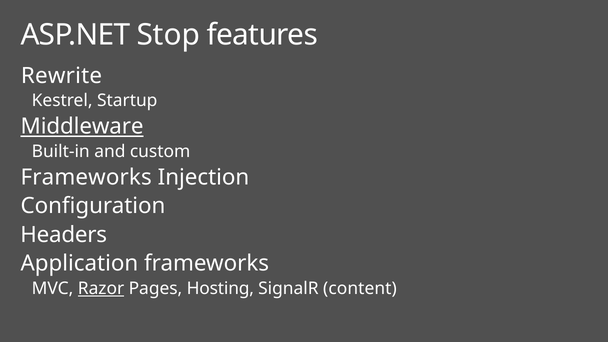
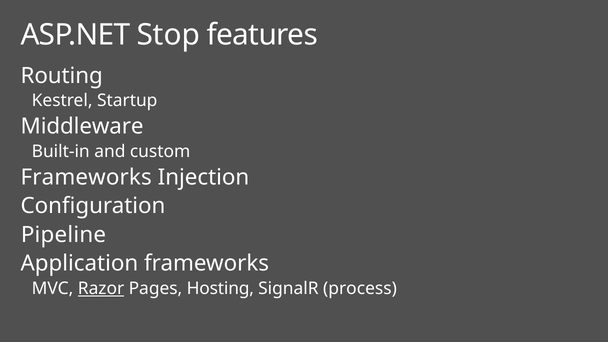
Rewrite: Rewrite -> Routing (62, 76)
Middleware underline: present -> none (82, 127)
Headers: Headers -> Pipeline (63, 235)
content: content -> process (360, 288)
